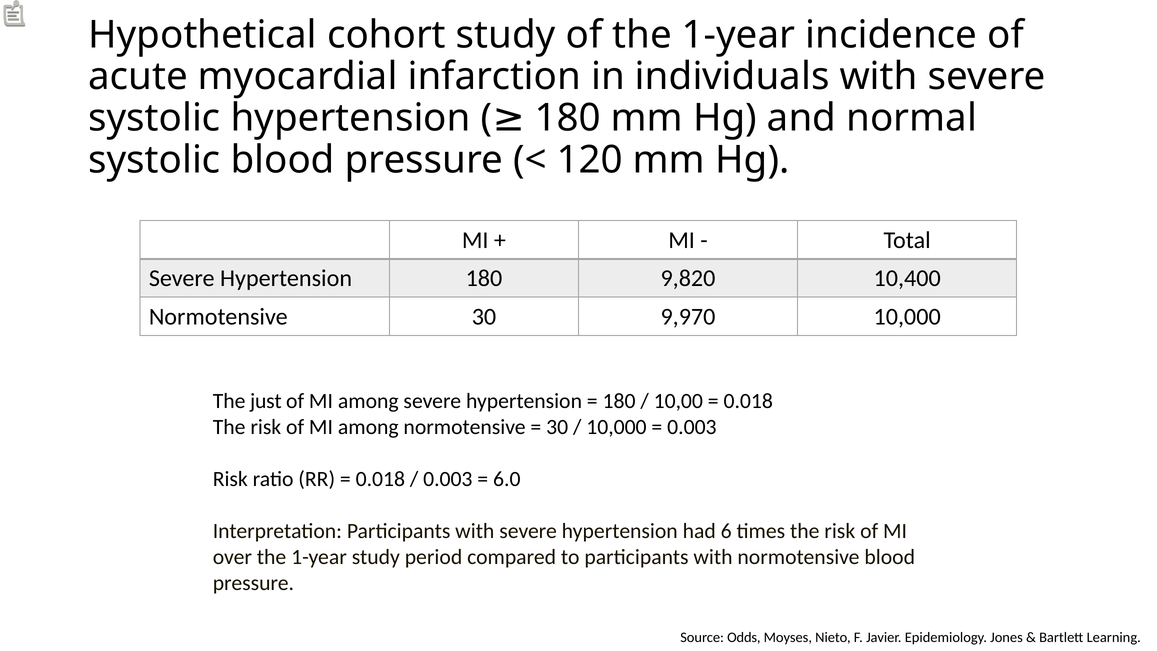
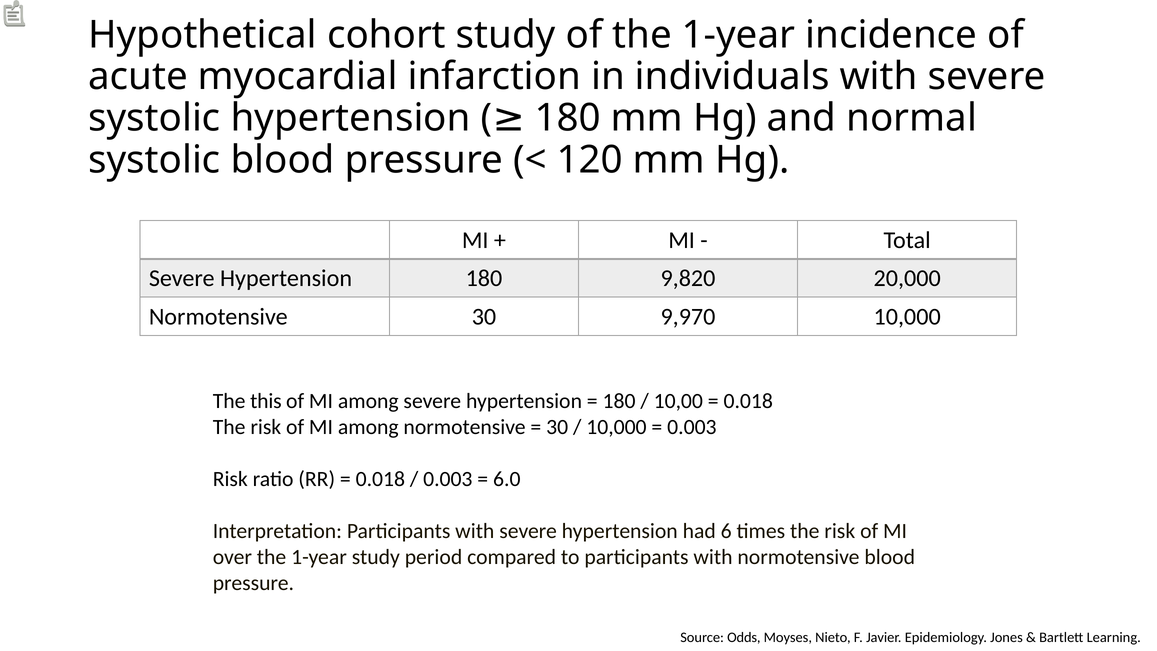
10,400: 10,400 -> 20,000 (907, 278)
just: just -> this (266, 401)
